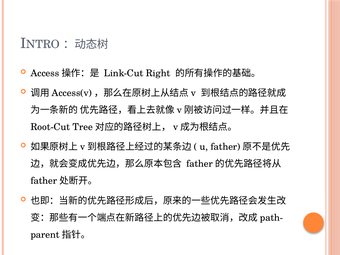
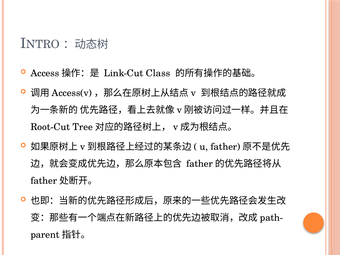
Right: Right -> Class (158, 73)
